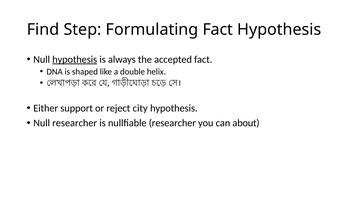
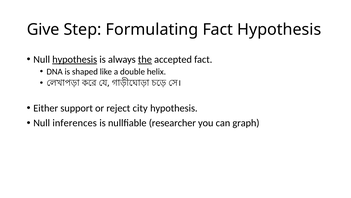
Find: Find -> Give (43, 29)
the underline: none -> present (145, 59)
Null researcher: researcher -> inferences (75, 123)
about: about -> graph (246, 123)
